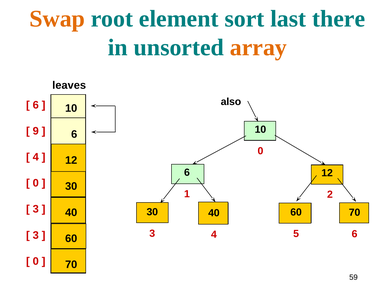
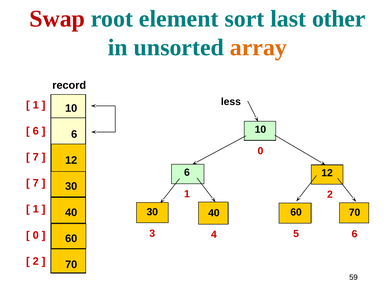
Swap colour: orange -> red (57, 19)
there: there -> other (339, 19)
leaves: leaves -> record (69, 85)
also: also -> less (231, 102)
6: 6 -> 1 (36, 105)
9: 9 -> 6 (36, 131)
4: 4 -> 7 (36, 157)
0: 0 -> 7 (36, 183)
3: 3 -> 1 (36, 209)
3: 3 -> 0 (36, 235)
0: 0 -> 2 (36, 261)
